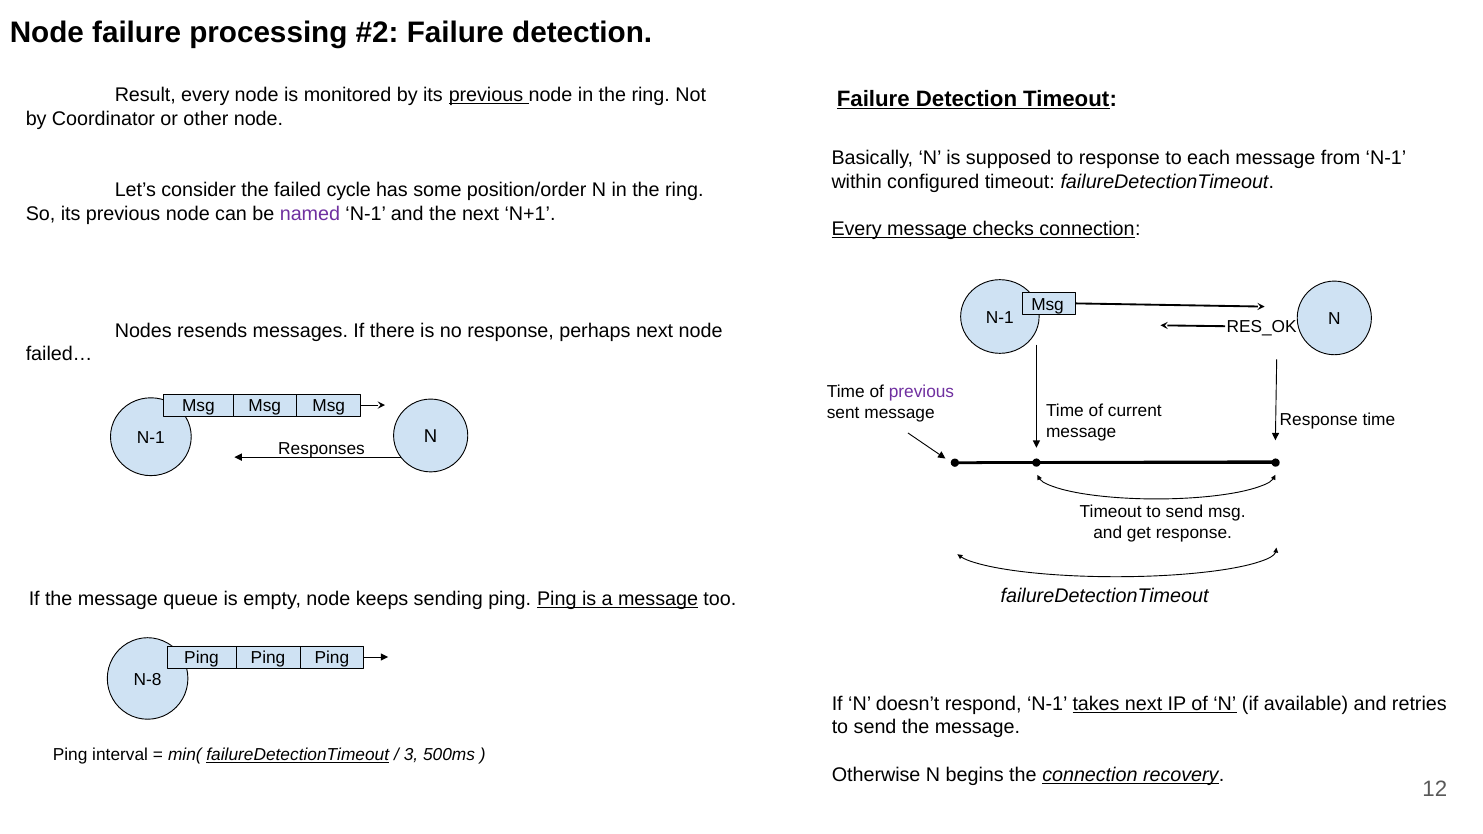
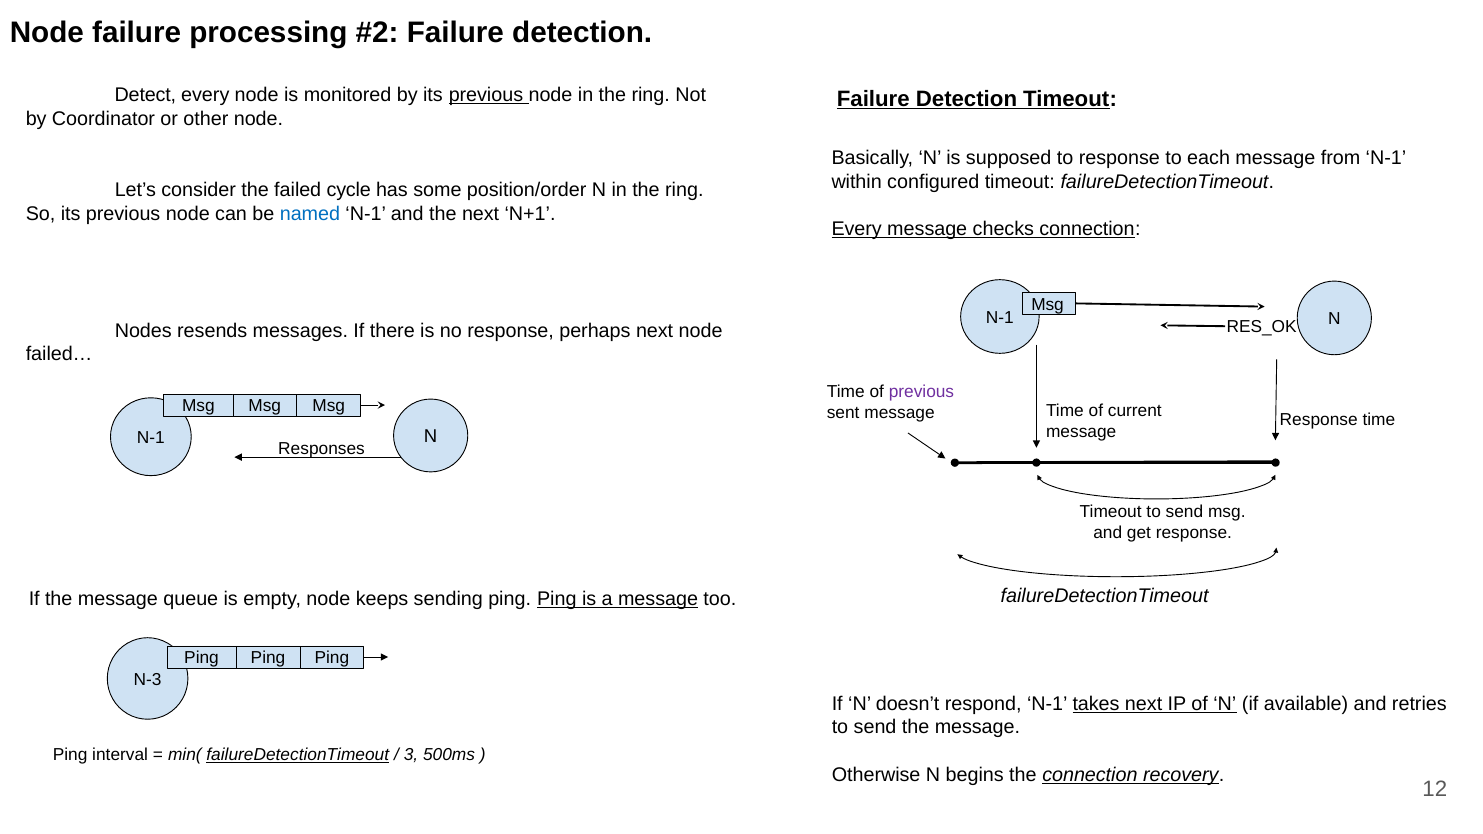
Result: Result -> Detect (145, 95)
named colour: purple -> blue (310, 214)
N-8: N-8 -> N-3 (148, 680)
